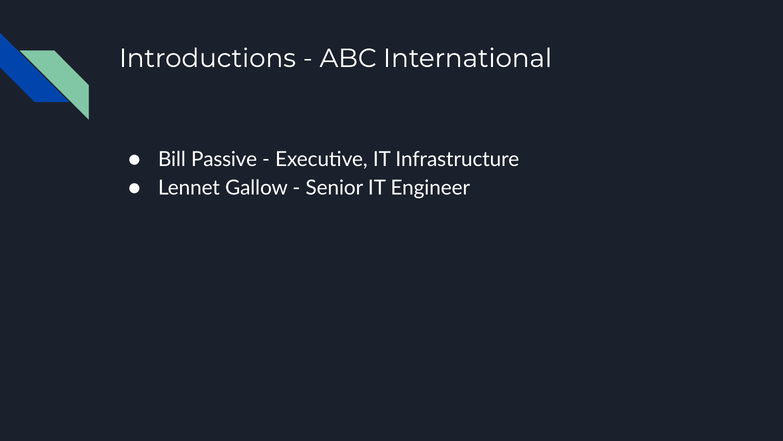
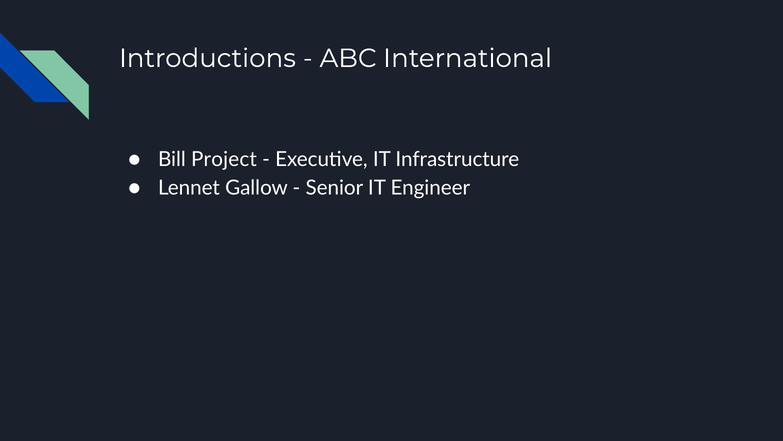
Passive: Passive -> Project (224, 159)
